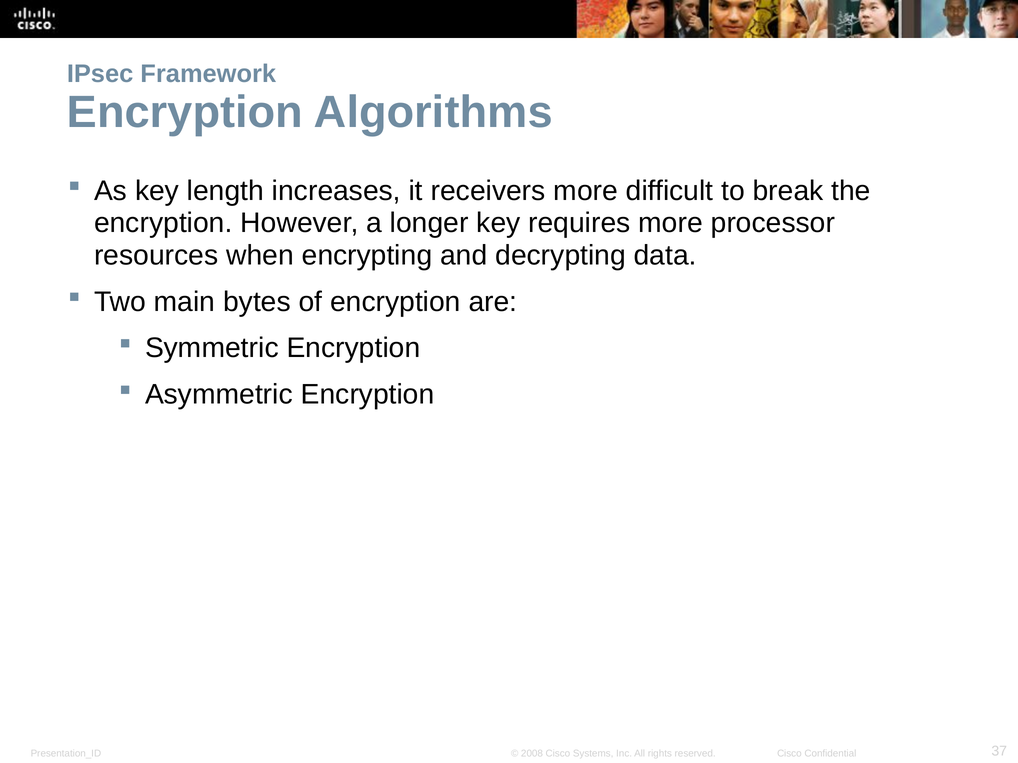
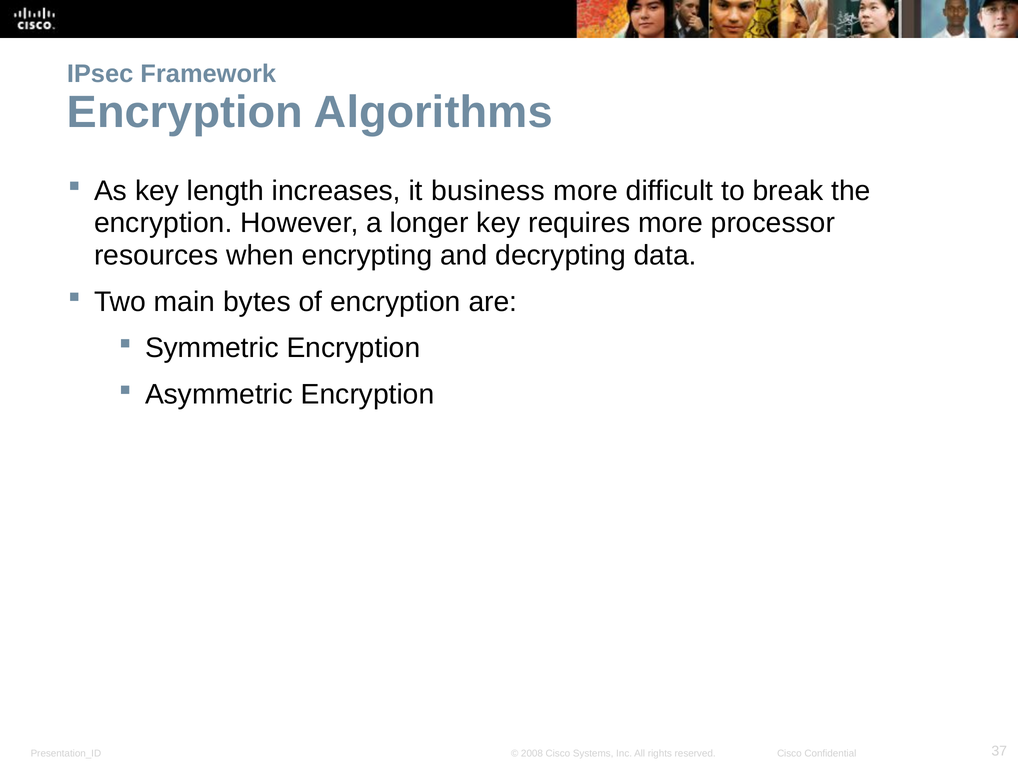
receivers: receivers -> business (488, 191)
